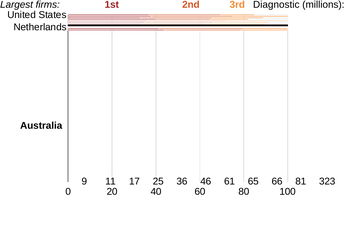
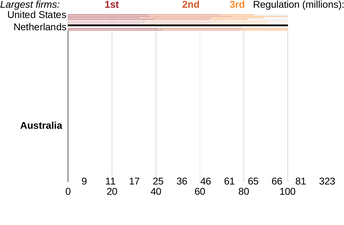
Diagnostic: Diagnostic -> Regulation (276, 5)
